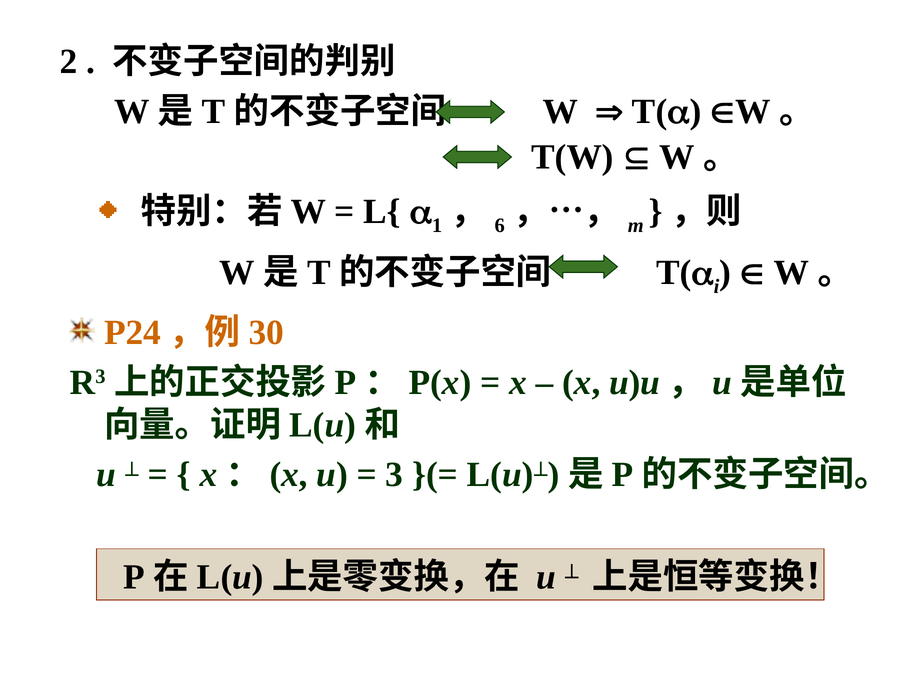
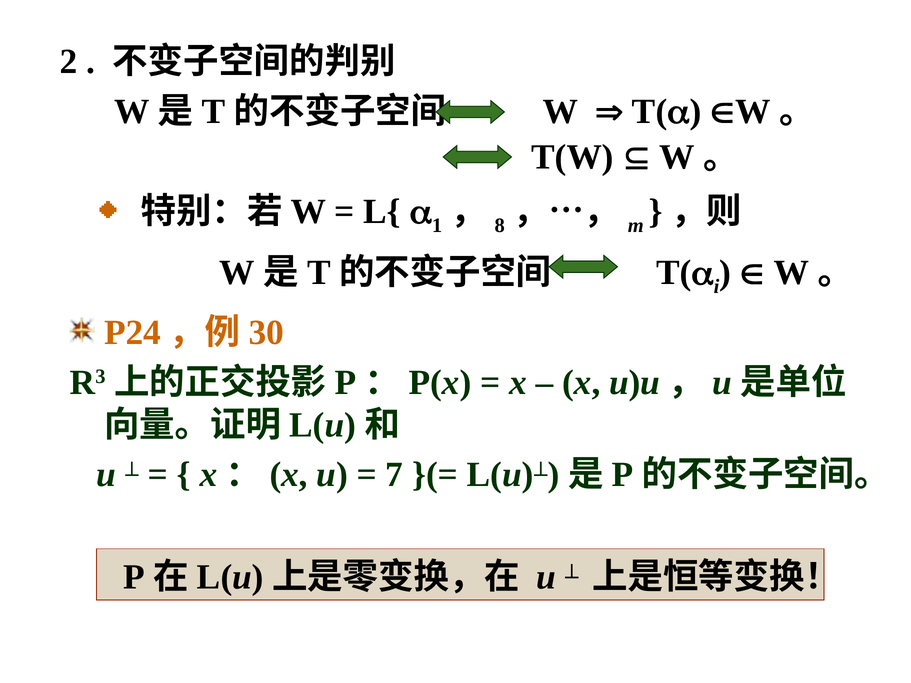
6: 6 -> 8 (500, 225)
3: 3 -> 7 (394, 475)
